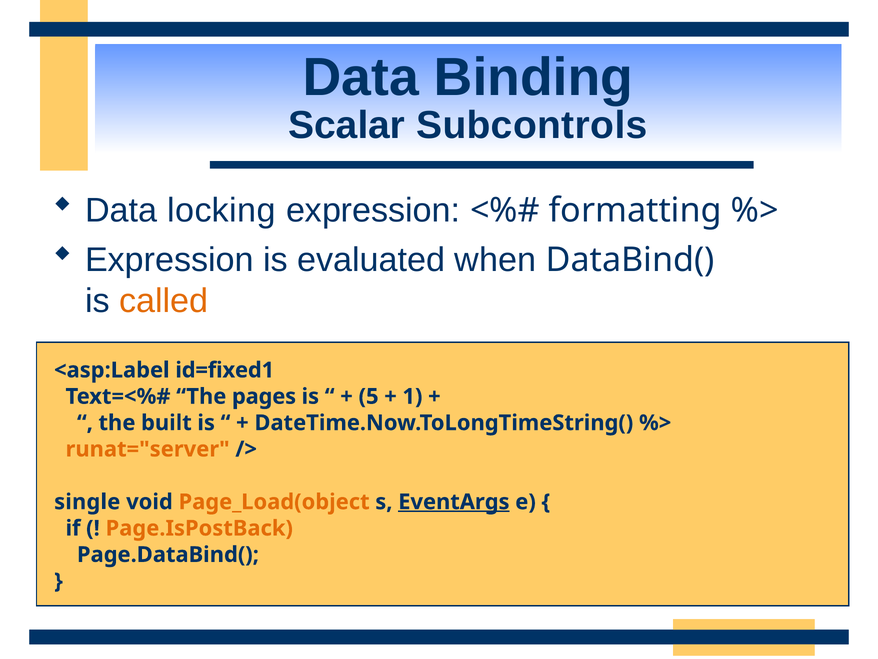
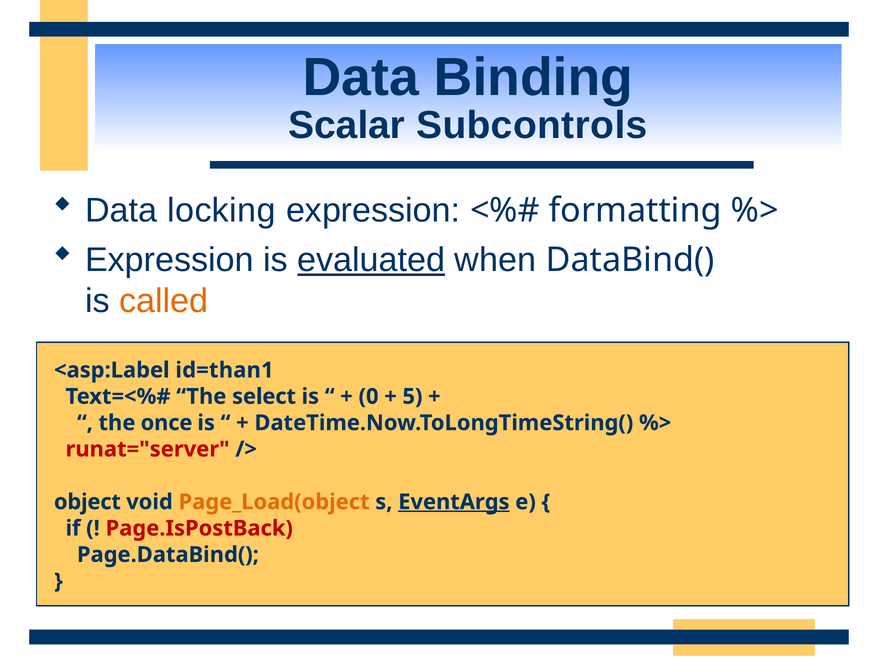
evaluated underline: none -> present (371, 260)
id=fixed1: id=fixed1 -> id=than1 (225, 370)
pages: pages -> select (264, 396)
5: 5 -> 0 (369, 396)
1: 1 -> 5 (412, 396)
built: built -> once (167, 423)
runat="server colour: orange -> red (148, 449)
single: single -> object (87, 502)
Page.IsPostBack colour: orange -> red (199, 528)
